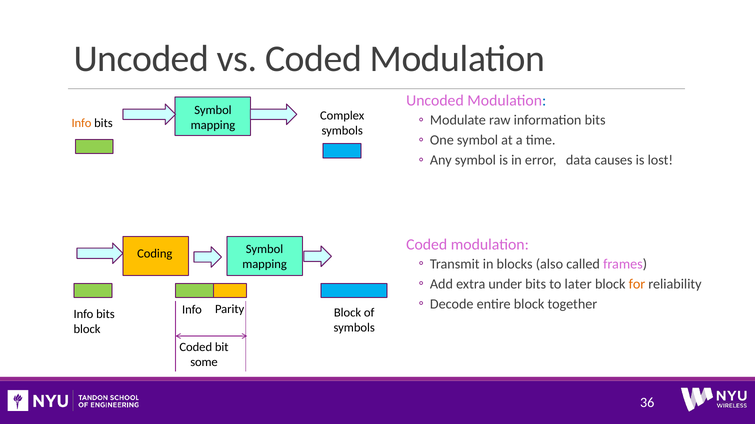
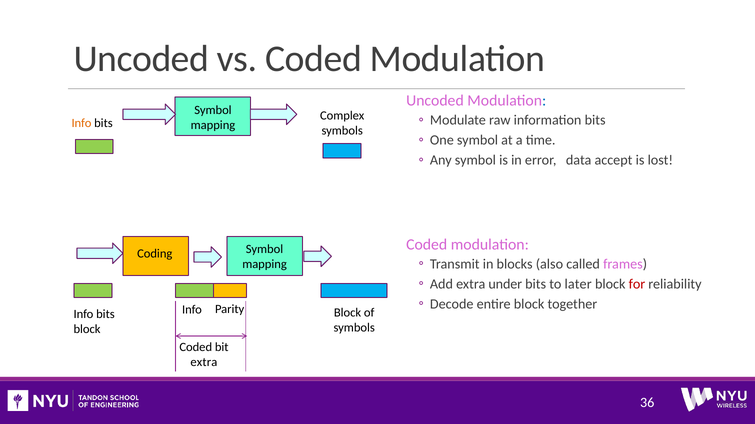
causes: causes -> accept (613, 160)
for colour: orange -> red (637, 284)
some: some -> extra (204, 363)
